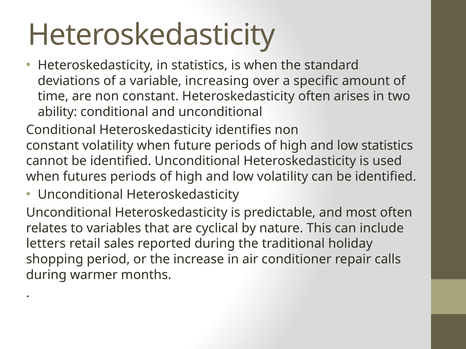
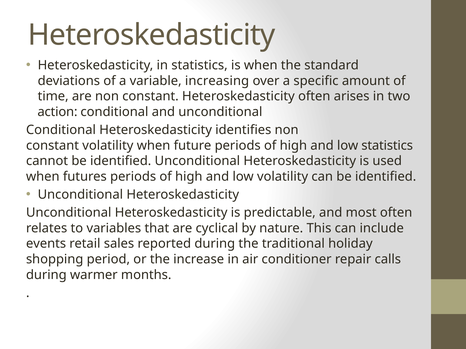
ability: ability -> action (57, 112)
letters: letters -> events (46, 244)
